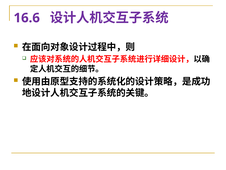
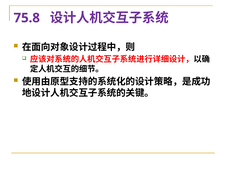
16.6: 16.6 -> 75.8 (27, 18)
